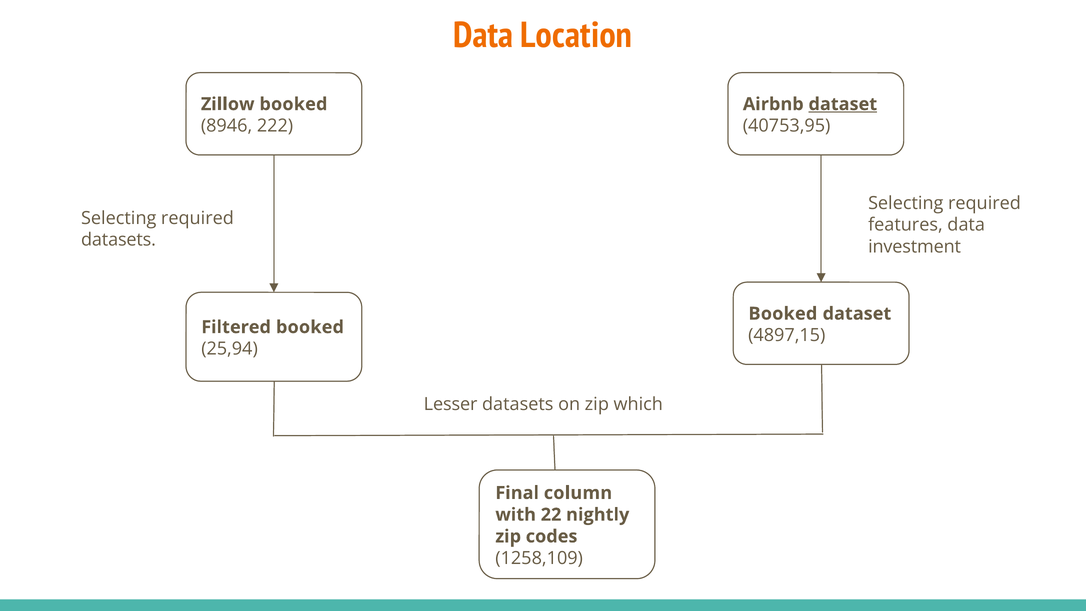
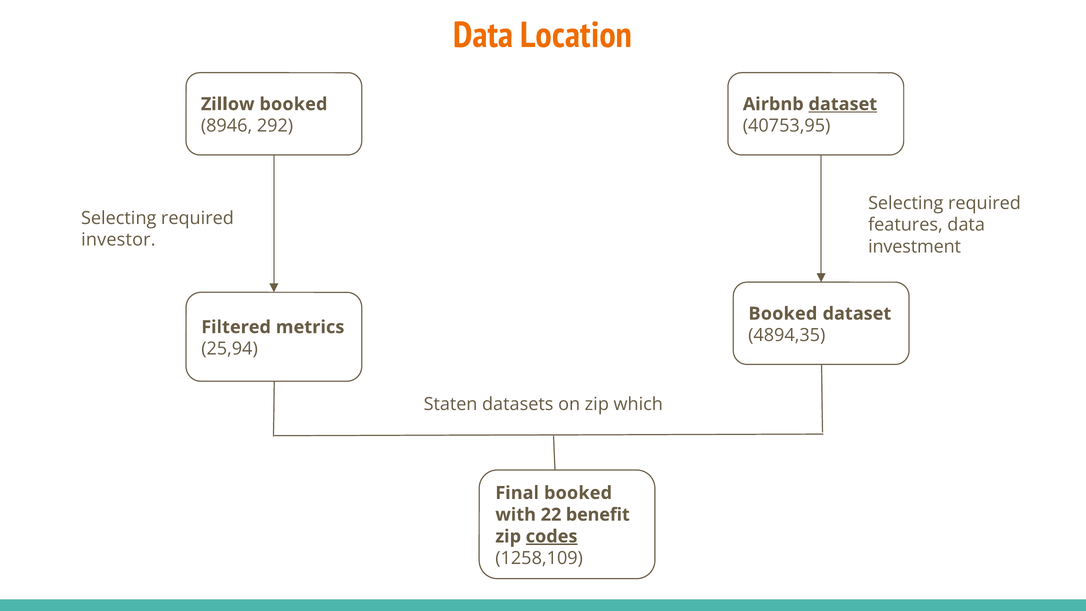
222: 222 -> 292 (275, 126)
datasets: datasets -> investor (118, 240)
Filtered booked: booked -> metrics (310, 327)
4897,15: 4897,15 -> 4894,35 (787, 335)
Lesser: Lesser -> Staten (451, 404)
Final column: column -> booked (578, 493)
nightly: nightly -> benefit (598, 515)
codes underline: none -> present (552, 536)
